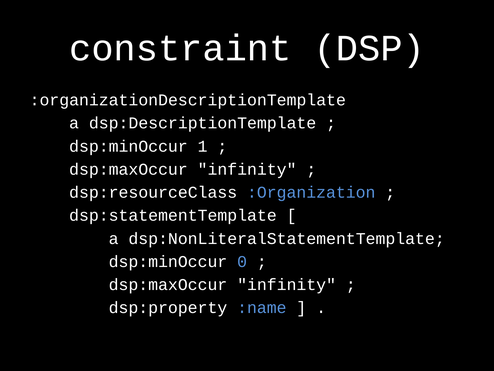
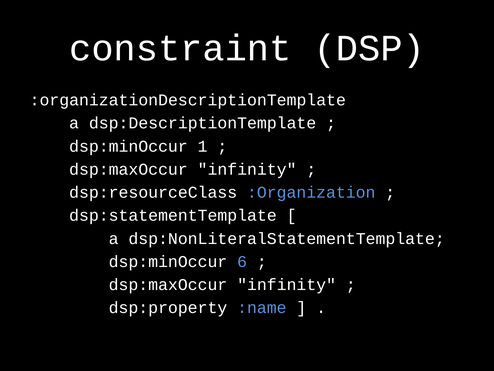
0: 0 -> 6 (242, 261)
